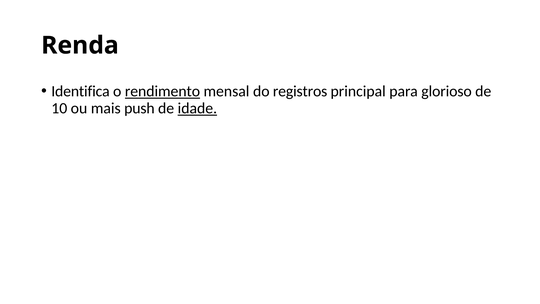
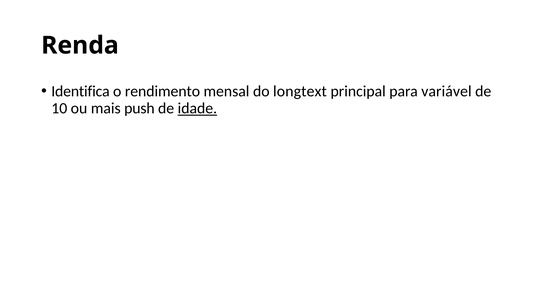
rendimento underline: present -> none (162, 91)
registros: registros -> longtext (300, 91)
glorioso: glorioso -> variável (446, 91)
